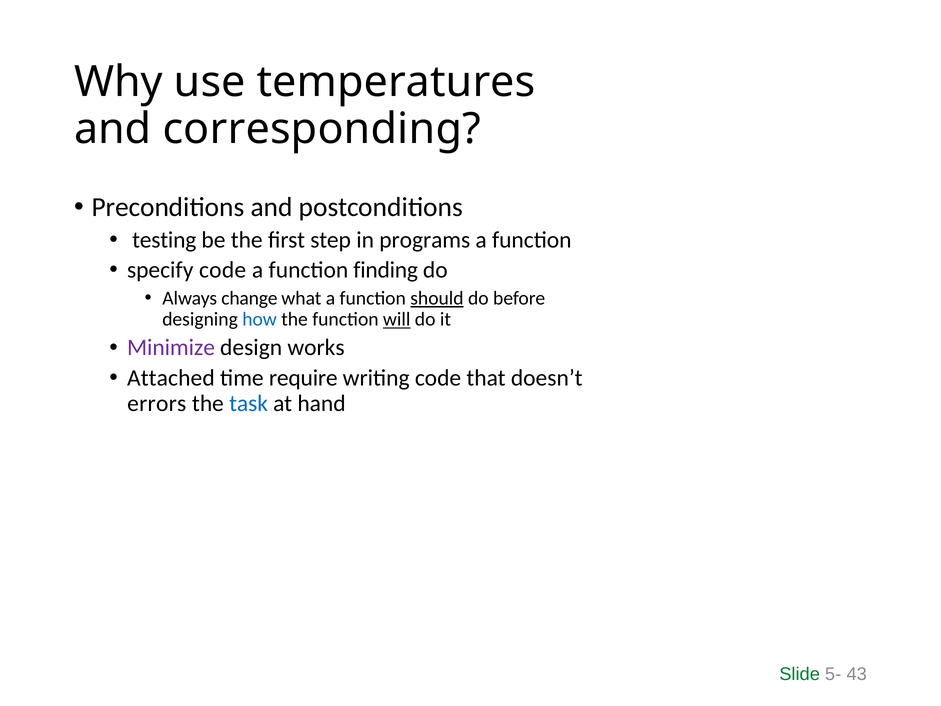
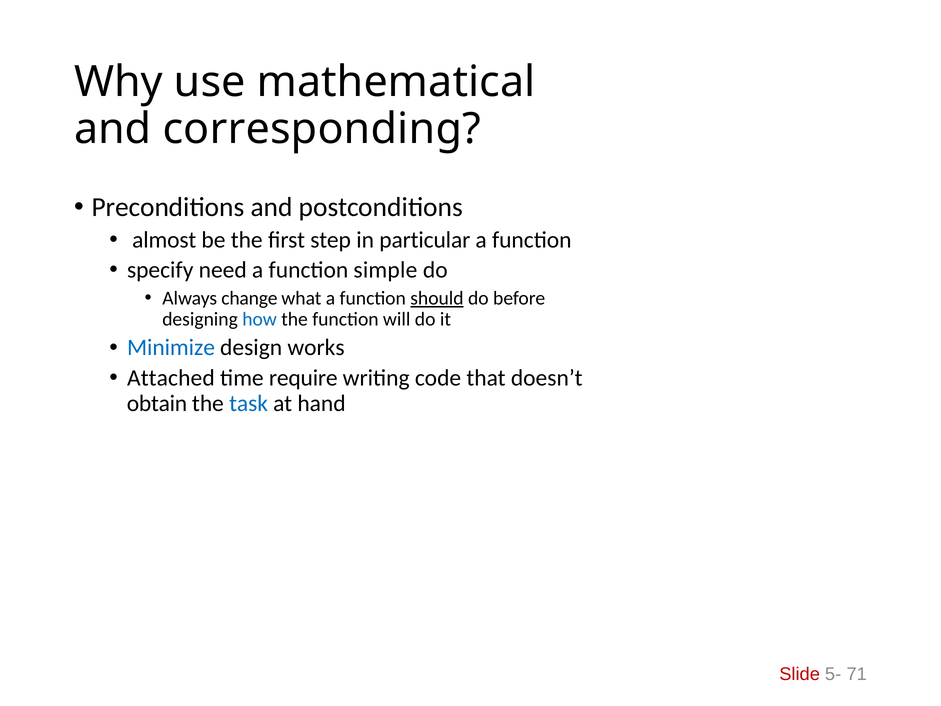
temperatures: temperatures -> mathematical (396, 82)
testing: testing -> almost (164, 240)
programs: programs -> particular (425, 240)
specify code: code -> need (223, 270)
finding: finding -> simple (385, 270)
will underline: present -> none (397, 319)
Minimize colour: purple -> blue (171, 348)
errors: errors -> obtain (157, 403)
Slide colour: green -> red (800, 674)
43: 43 -> 71 (857, 674)
